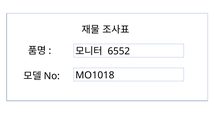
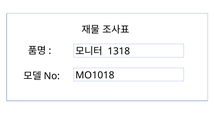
6552: 6552 -> 1318 (119, 51)
